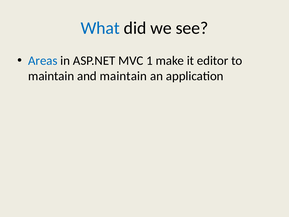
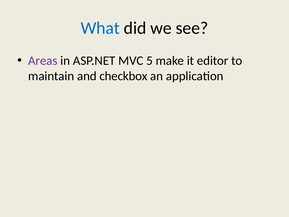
Areas colour: blue -> purple (43, 61)
1: 1 -> 5 (149, 61)
and maintain: maintain -> checkbox (123, 76)
